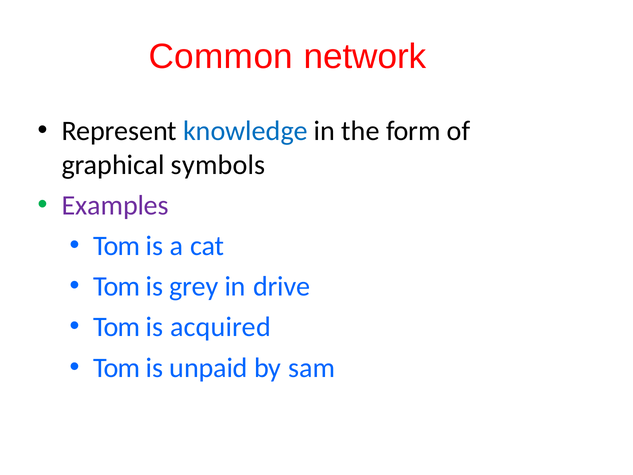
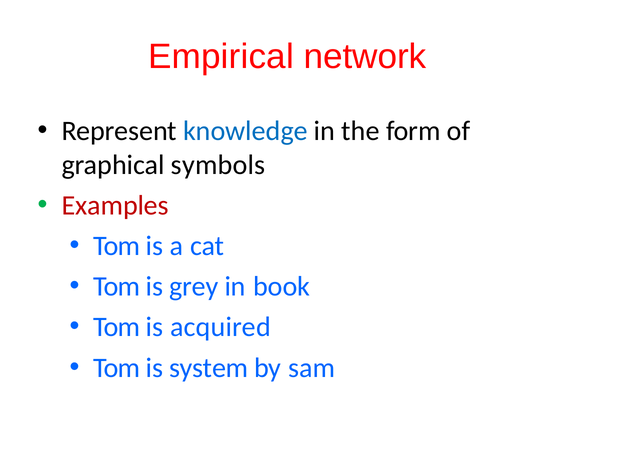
Common: Common -> Empirical (221, 56)
Examples colour: purple -> red (115, 205)
drive: drive -> book (282, 286)
unpaid: unpaid -> system (209, 368)
